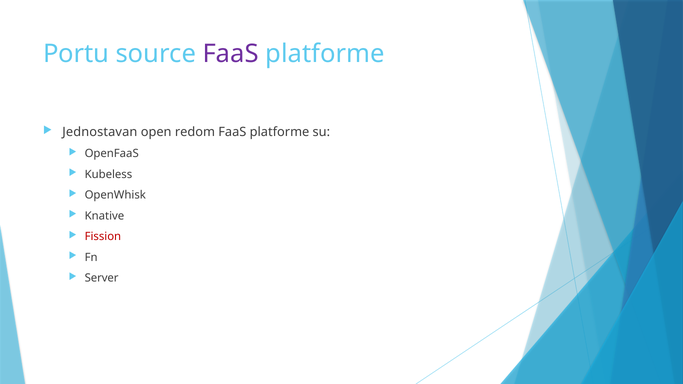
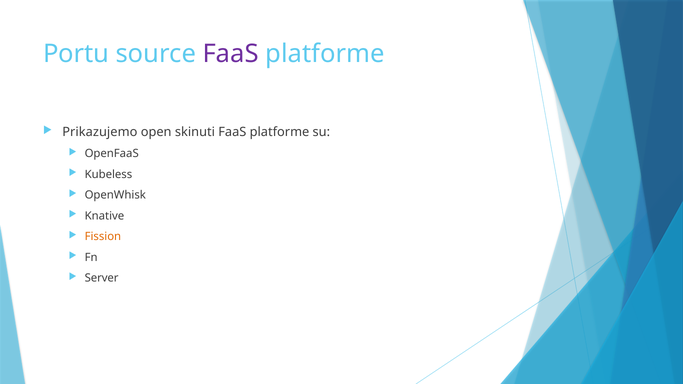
Jednostavan: Jednostavan -> Prikazujemo (100, 132)
redom: redom -> skinuti (195, 132)
Fission colour: red -> orange (103, 237)
